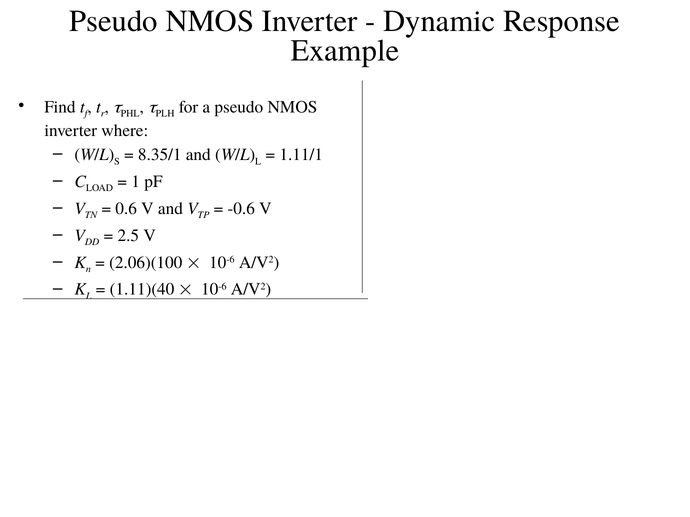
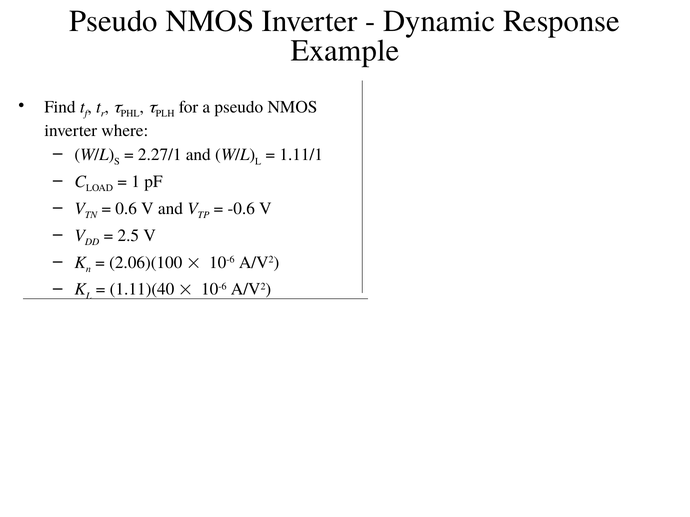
8.35/1: 8.35/1 -> 2.27/1 (160, 155)
